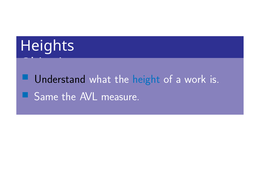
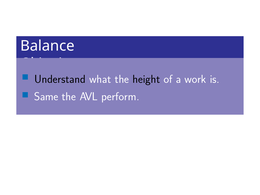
Heights: Heights -> Balance (47, 46)
height colour: blue -> black (146, 79)
measure: measure -> perform (120, 97)
